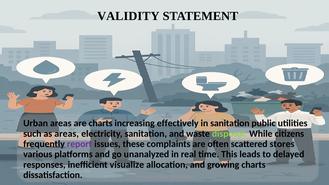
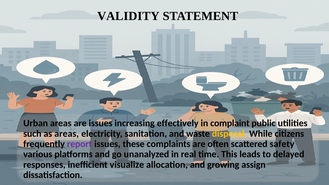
are charts: charts -> issues (101, 123)
in sanitation: sanitation -> complaint (230, 123)
disposal colour: light green -> yellow (229, 134)
stores: stores -> safety (282, 144)
growing charts: charts -> assign (254, 165)
